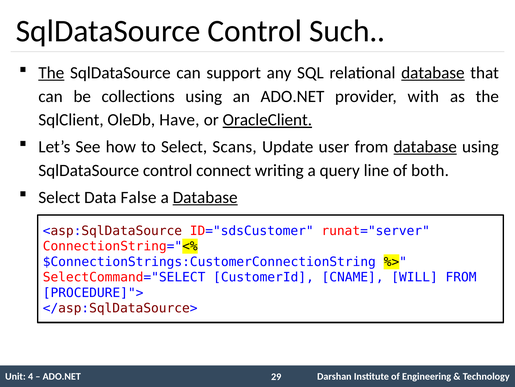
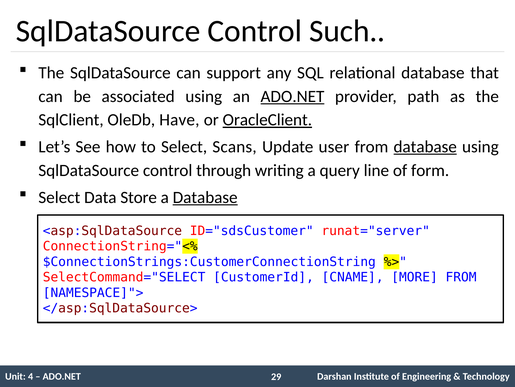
The underline: present -> none (51, 73)
database underline: present -> none (433, 73)
collections: collections -> associated (138, 96)
ADO.NET underline: none -> present (292, 96)
with: with -> path (423, 96)
connect: connect -> through (224, 170)
both: both -> form (430, 170)
False: False -> Store (139, 197)
WILL: WILL -> MORE (415, 277)
PROCEDURE]">: PROCEDURE]"> -> NAMESPACE]"> (93, 292)
